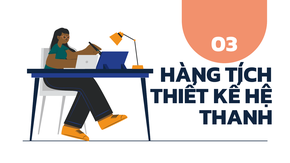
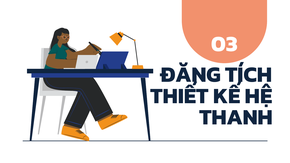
HÀNG: HÀNG -> ĐĂNG (190, 75)
